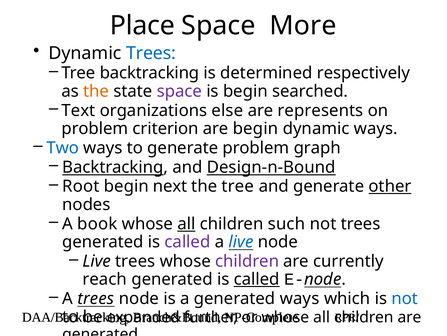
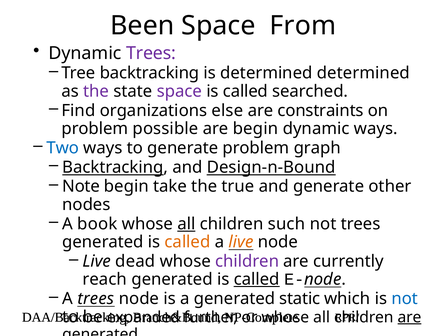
Place: Place -> Been (142, 25)
More: More -> From (303, 25)
Trees colour: blue -> purple (151, 53)
determined respectively: respectively -> determined (363, 73)
the colour: orange -> purple (96, 91)
begin: begin -> called (245, 91)
Text: Text -> Find (78, 110)
represents: represents -> constraints (321, 110)
criterion: criterion -> possible (166, 128)
Root: Root -> Note (81, 186)
next: next -> take (170, 186)
the tree: tree -> true (238, 186)
other underline: present -> none (390, 186)
called colour: purple -> orange (187, 241)
live colour: blue -> orange (241, 241)
Live trees: trees -> dead (135, 261)
generated ways: ways -> static (300, 298)
are underline: none -> present (409, 316)
